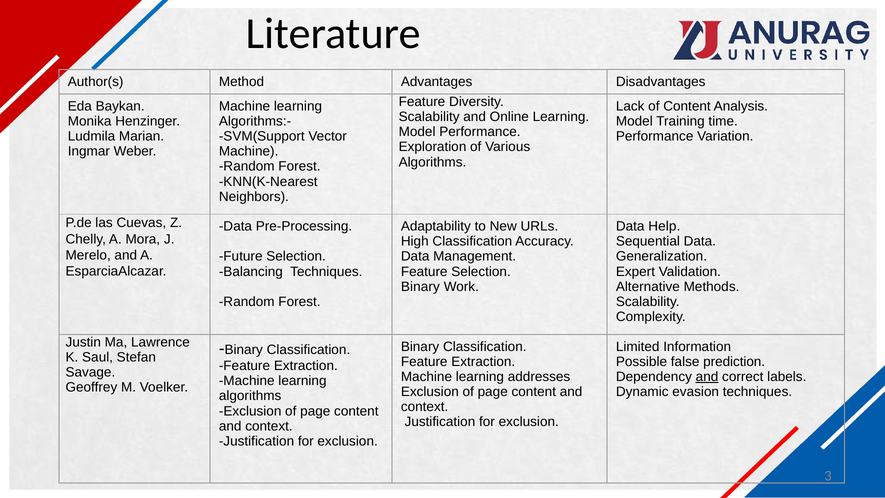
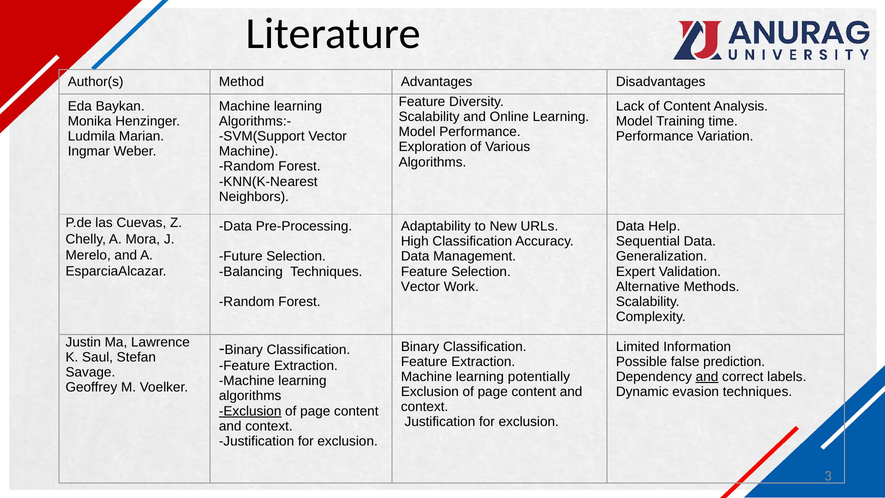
Binary: Binary -> Vector (420, 287)
addresses: addresses -> potentially (539, 377)
Exclusion underline: none -> present (250, 411)
